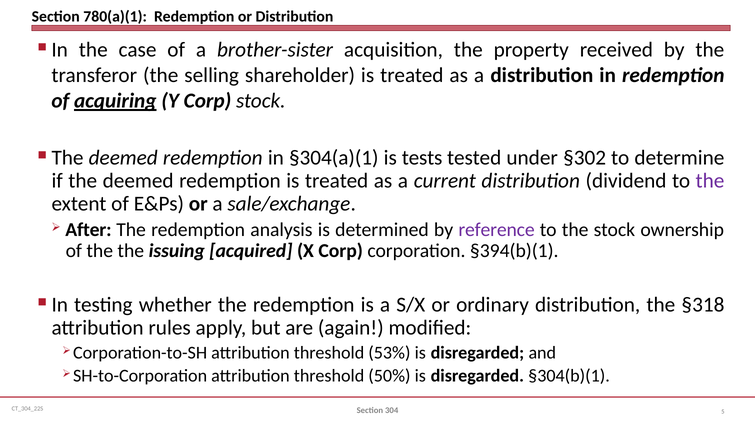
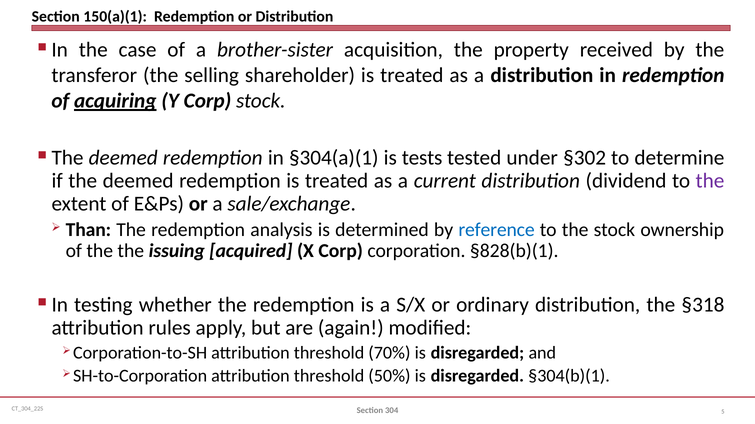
780(a)(1: 780(a)(1 -> 150(a)(1 (115, 17)
After: After -> Than (88, 230)
reference colour: purple -> blue (497, 230)
§394(b)(1: §394(b)(1 -> §828(b)(1 (514, 251)
53%: 53% -> 70% (389, 353)
